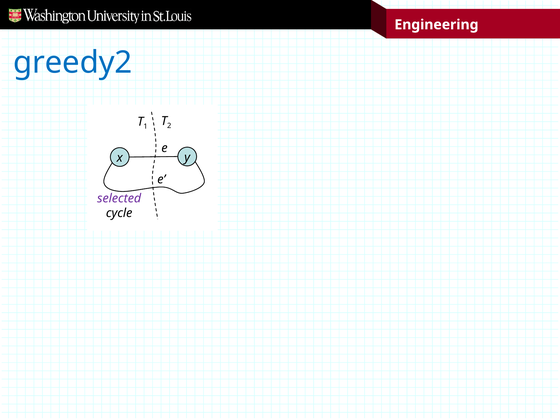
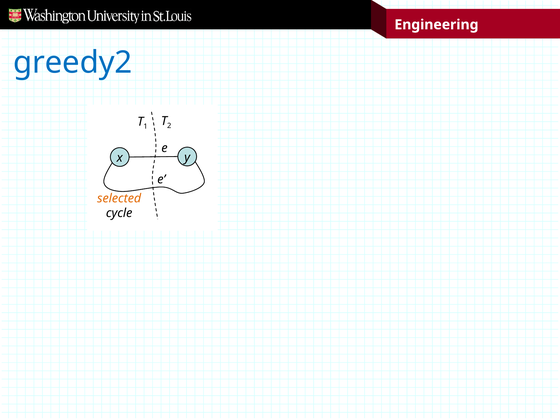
selected colour: purple -> orange (119, 198)
